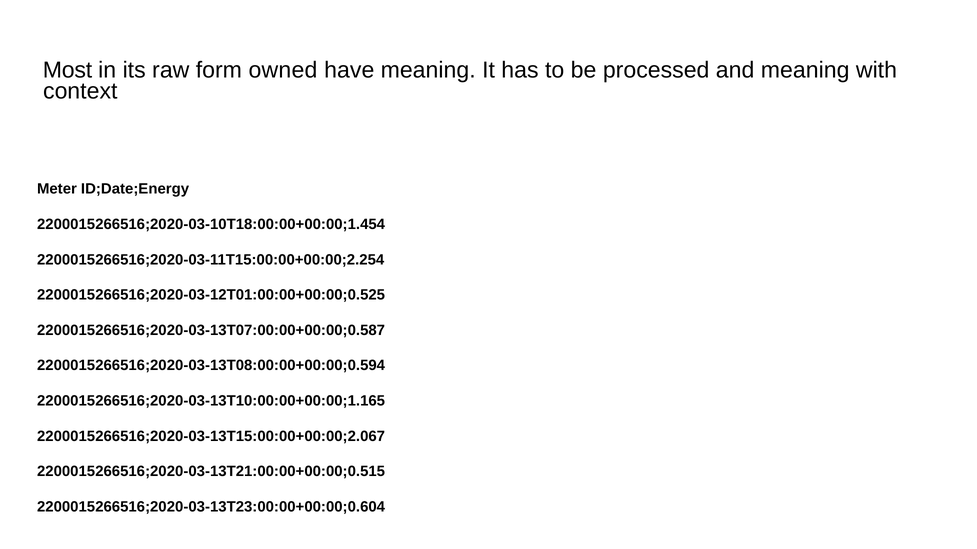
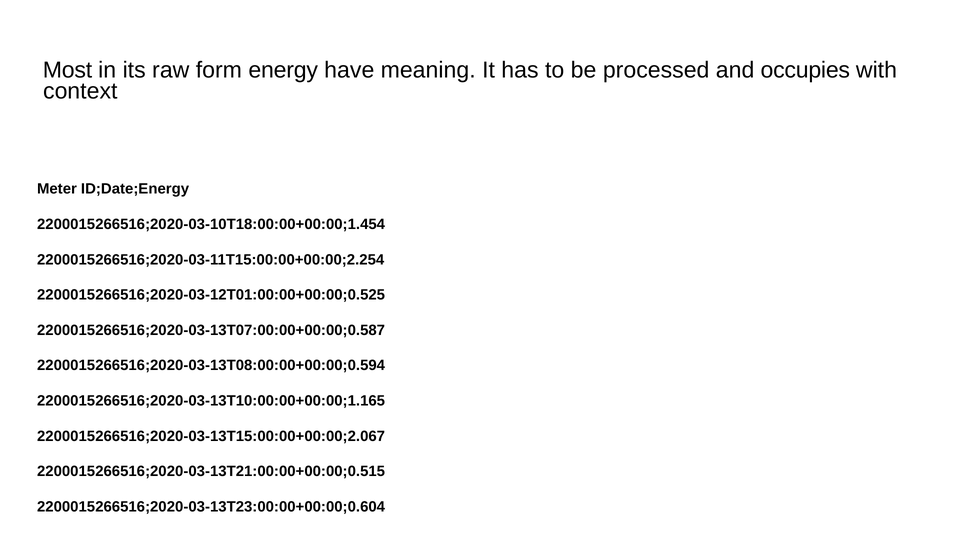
owned: owned -> energy (283, 70)
and meaning: meaning -> occupies (805, 70)
